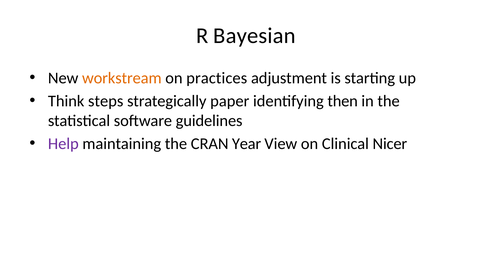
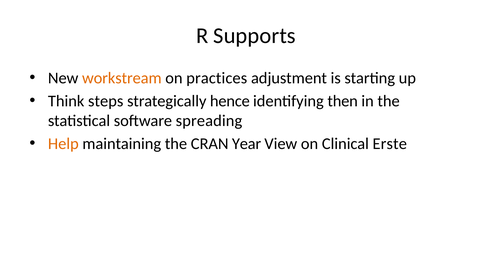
Bayesian: Bayesian -> Supports (255, 36)
paper: paper -> hence (230, 101)
guidelines: guidelines -> spreading (209, 121)
Help colour: purple -> orange (63, 144)
Nicer: Nicer -> Erste (390, 144)
